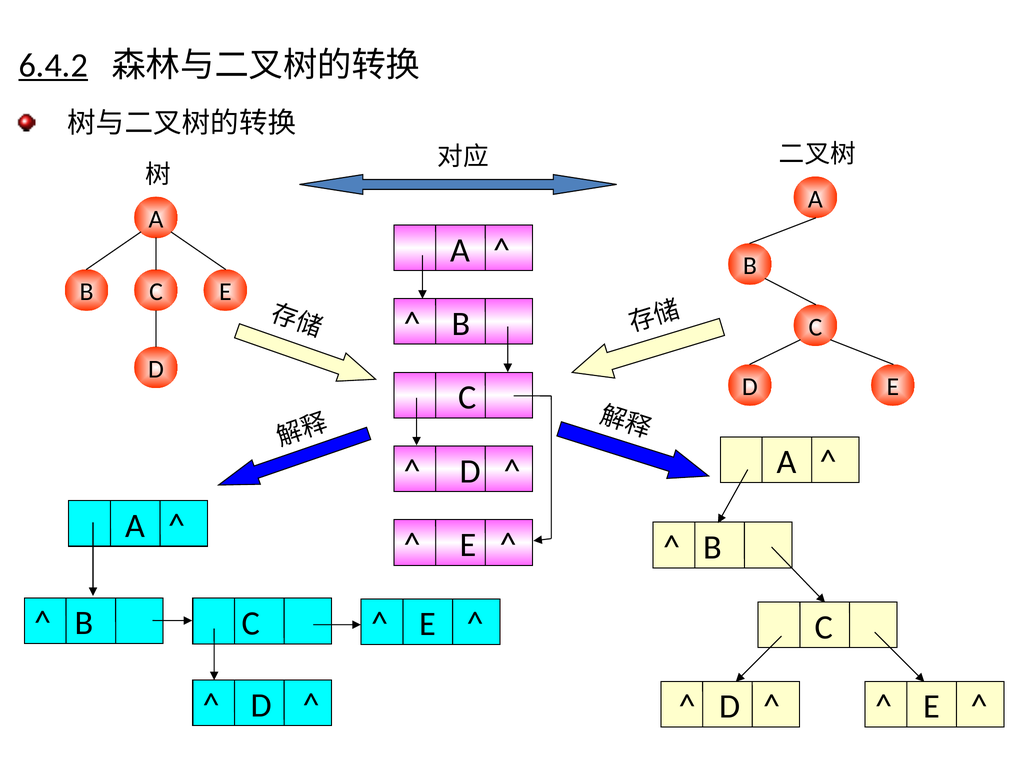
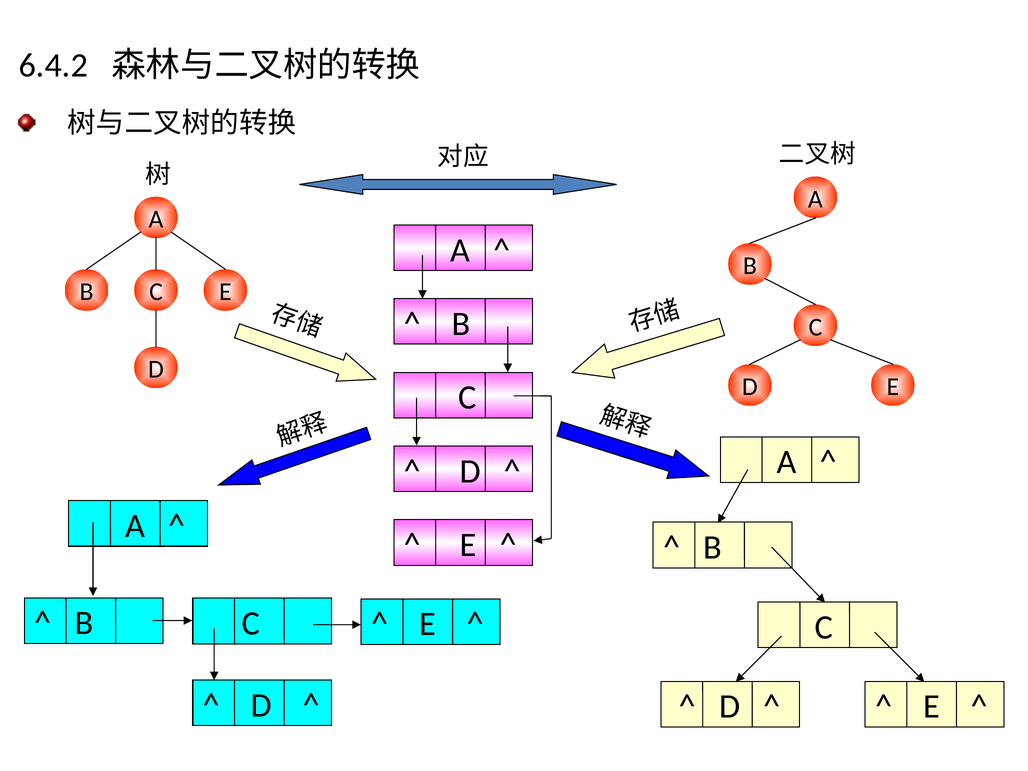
6.4.2 underline: present -> none (53, 65)
